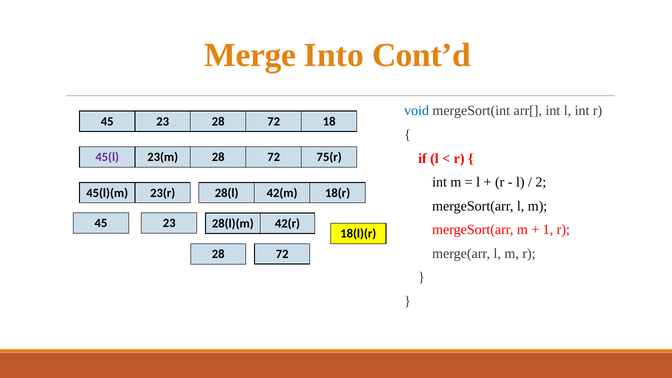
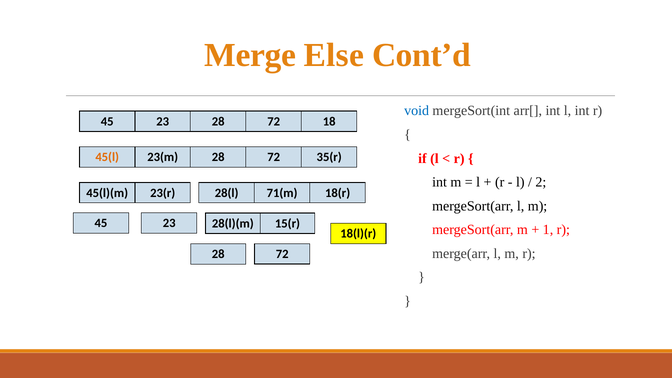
Into: Into -> Else (334, 55)
45(l colour: purple -> orange (107, 157)
75(r: 75(r -> 35(r (329, 157)
42(m: 42(m -> 71(m (282, 193)
42(r: 42(r -> 15(r (287, 223)
